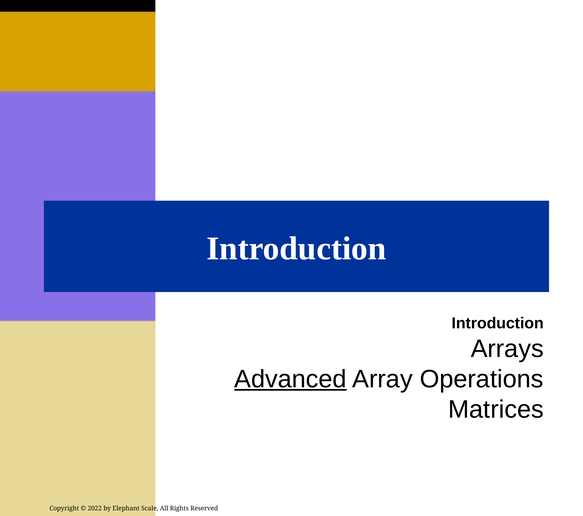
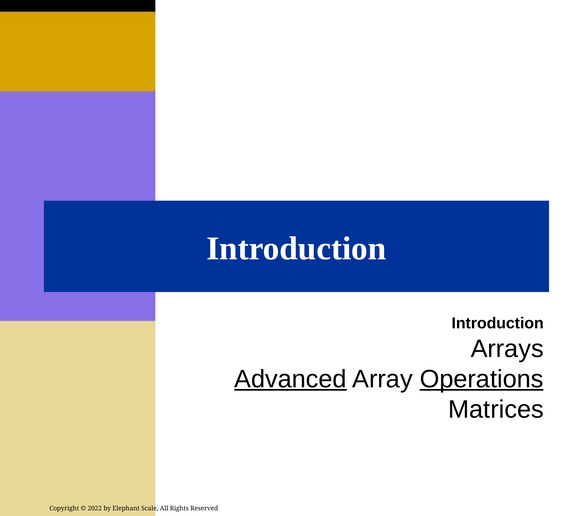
Operations underline: none -> present (482, 379)
